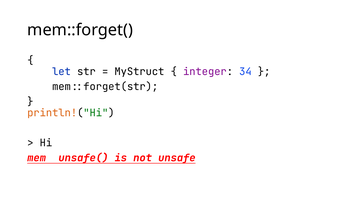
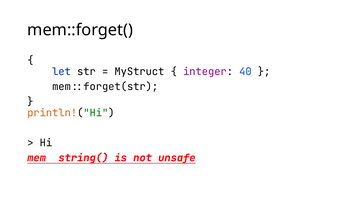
34: 34 -> 40 (245, 72)
mem::unsafe(: mem::unsafe( -> mem::string( (68, 158)
